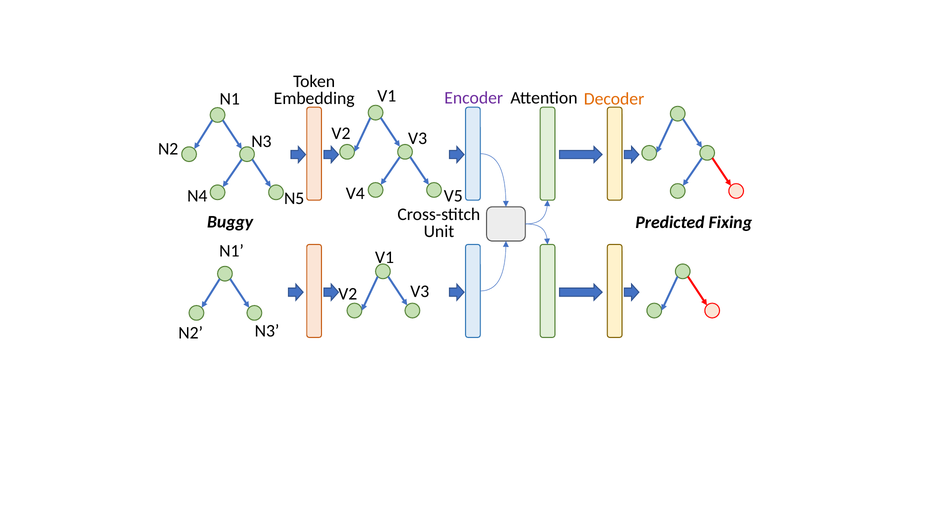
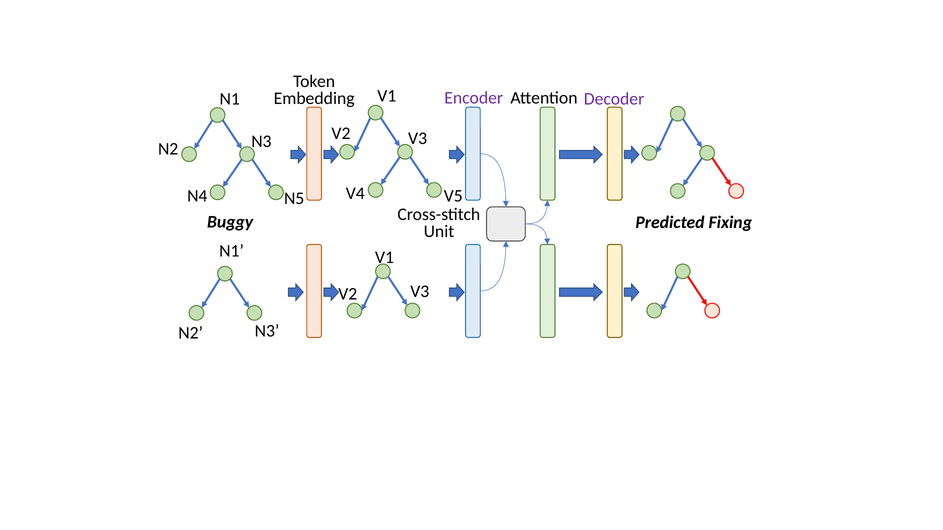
Decoder colour: orange -> purple (614, 99)
